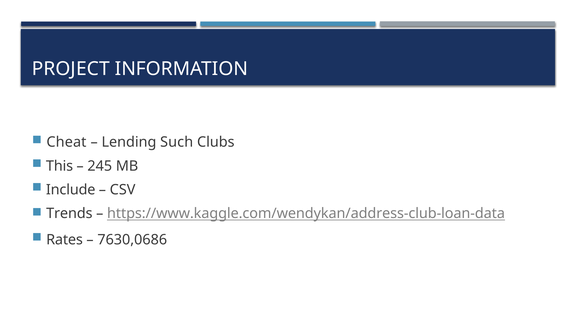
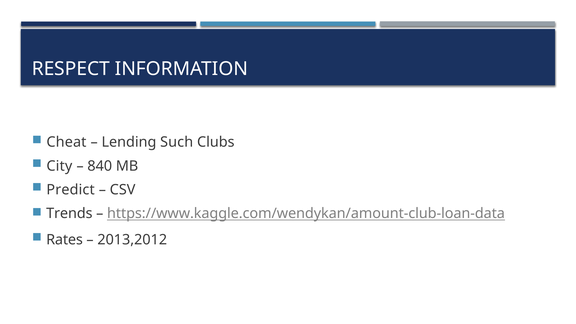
PROJECT: PROJECT -> RESPECT (71, 69)
This: This -> City (59, 166)
245: 245 -> 840 (100, 166)
Include: Include -> Predict (71, 190)
https://www.kaggle.com/wendykan/address-club-loan-data: https://www.kaggle.com/wendykan/address-club-loan-data -> https://www.kaggle.com/wendykan/amount-club-loan-data (306, 213)
7630,0686: 7630,0686 -> 2013,2012 (132, 240)
